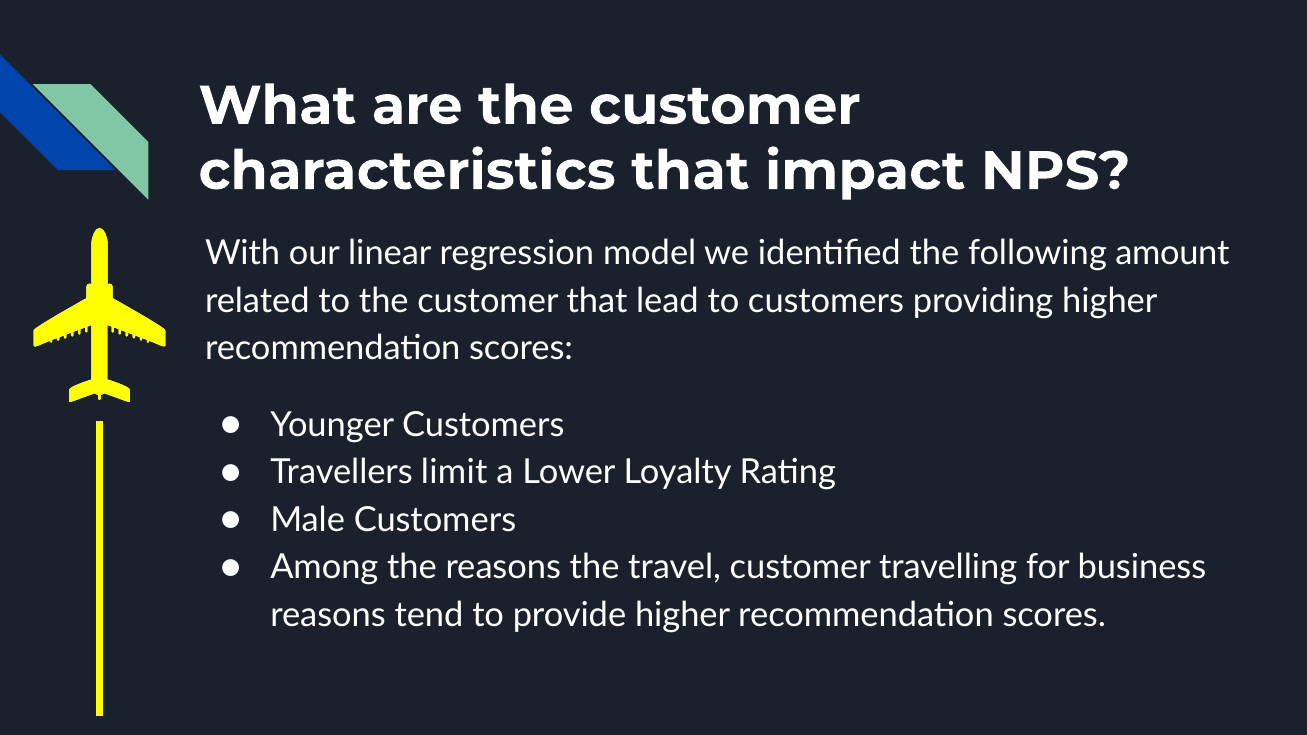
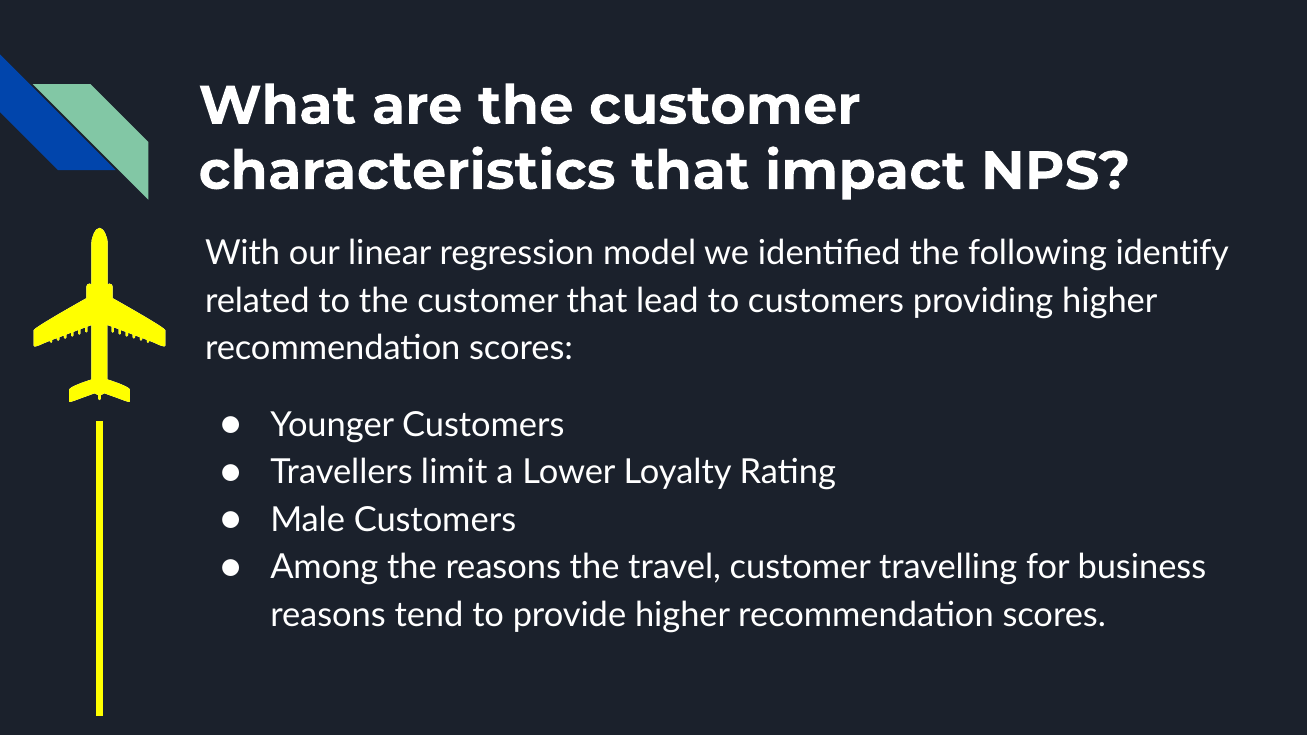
amount: amount -> identify (1172, 253)
